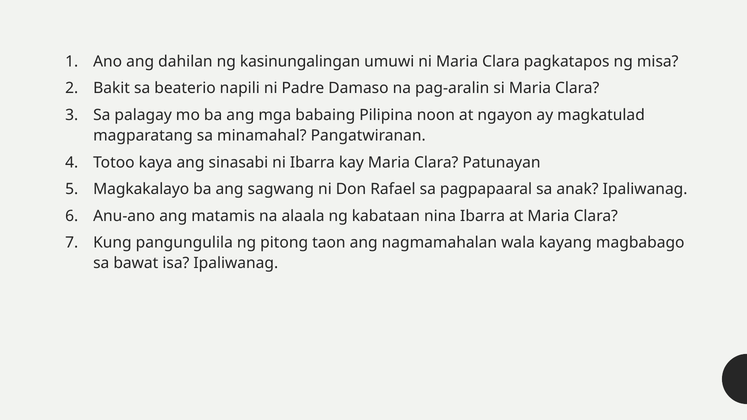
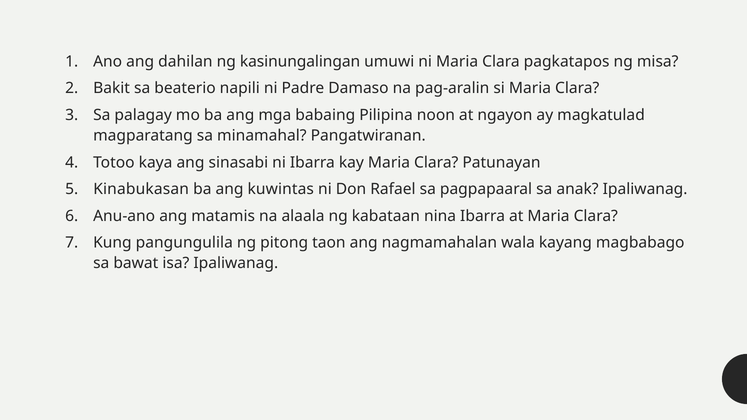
Magkakalayo: Magkakalayo -> Kinabukasan (141, 189)
sagwang: sagwang -> kuwintas (281, 189)
